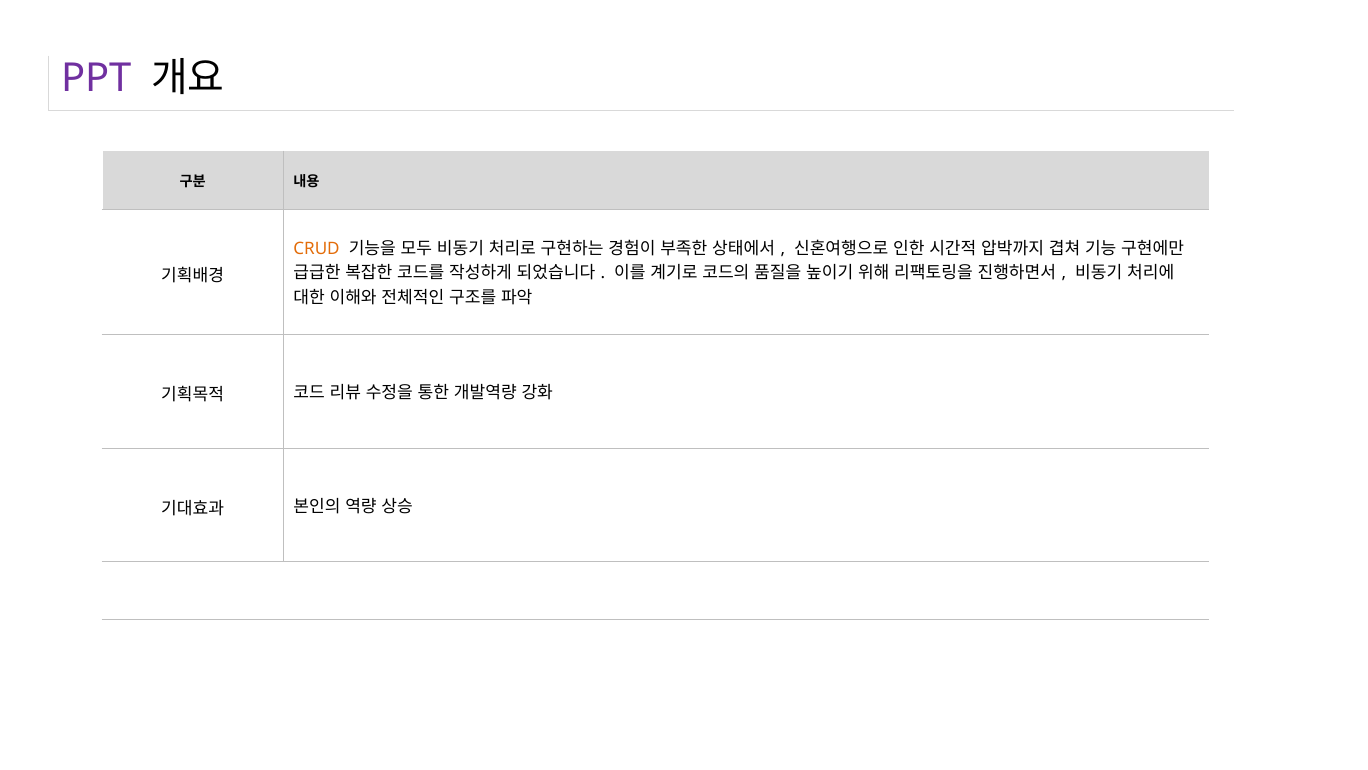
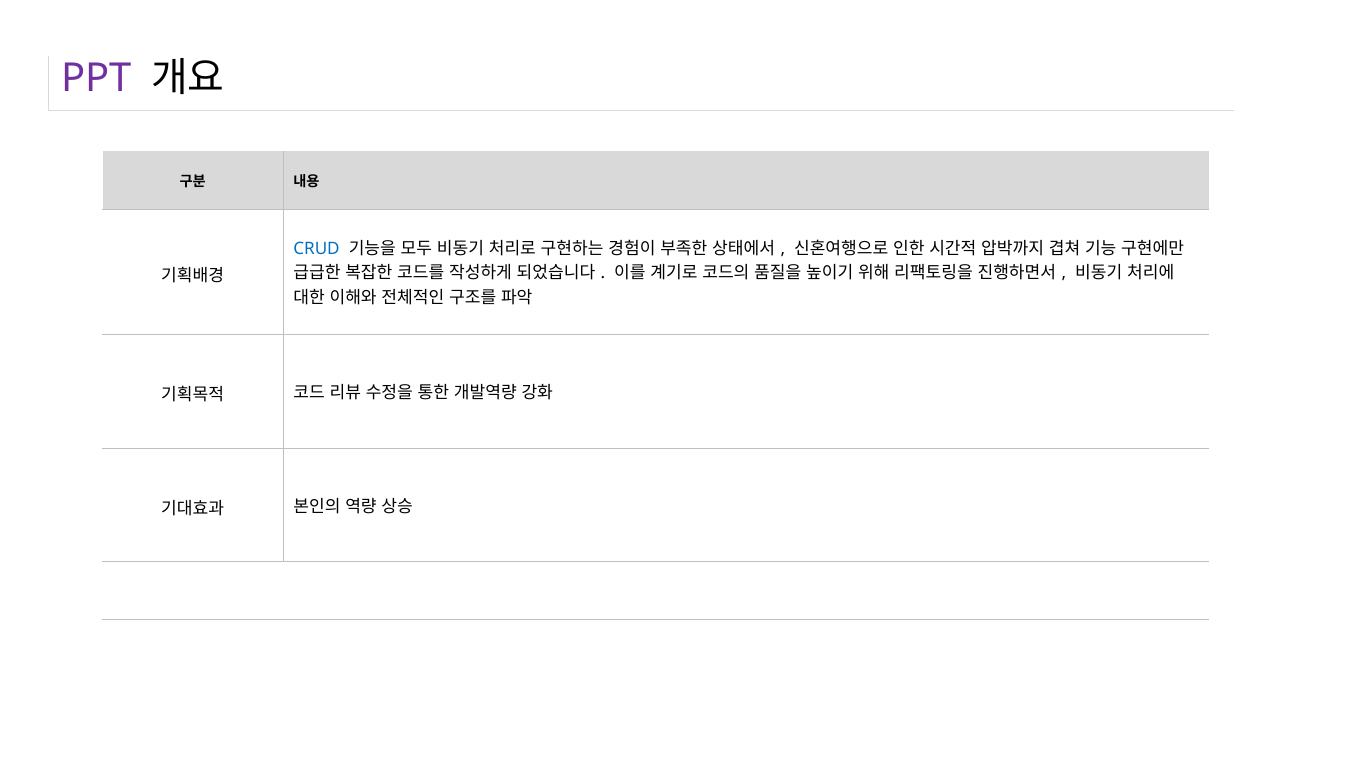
CRUD colour: orange -> blue (317, 248)
